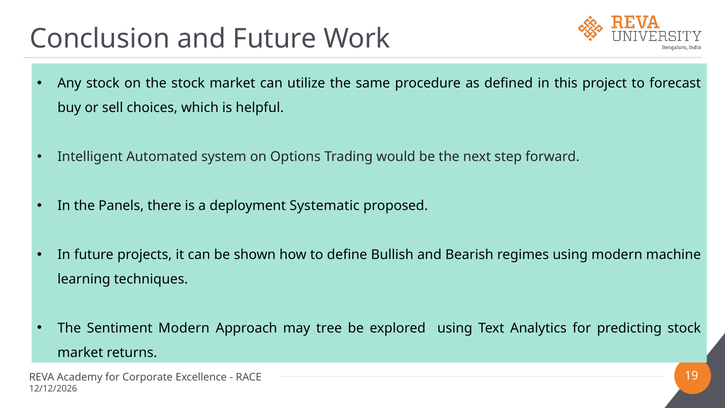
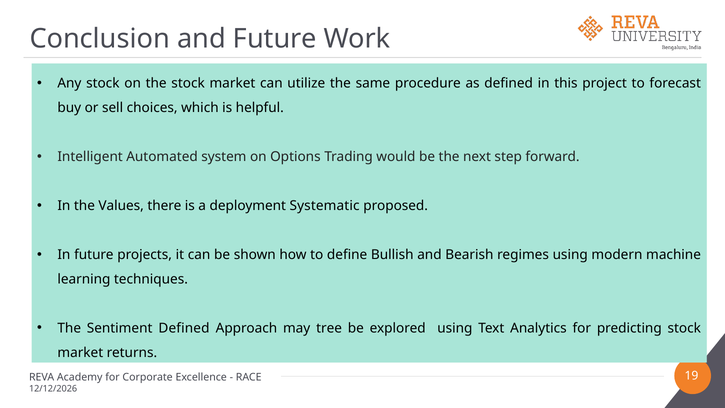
Panels: Panels -> Values (121, 206)
Sentiment Modern: Modern -> Defined (184, 328)
